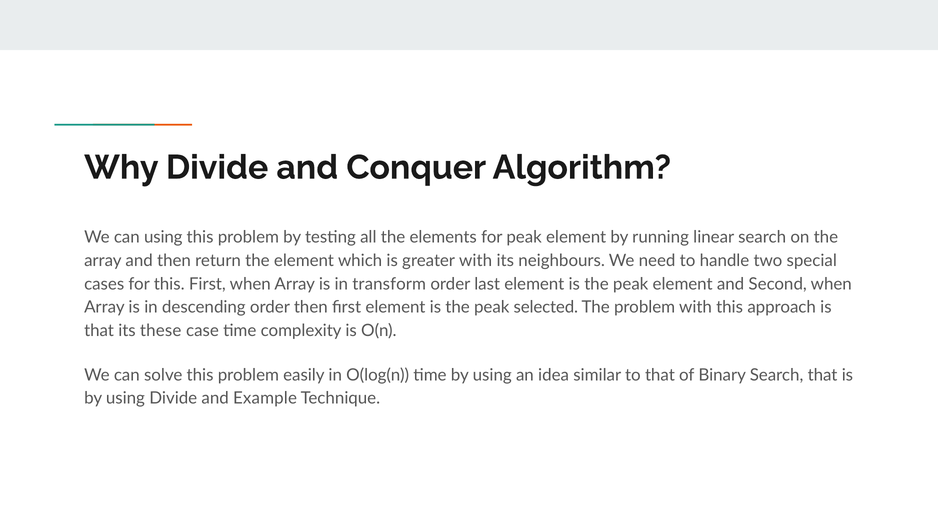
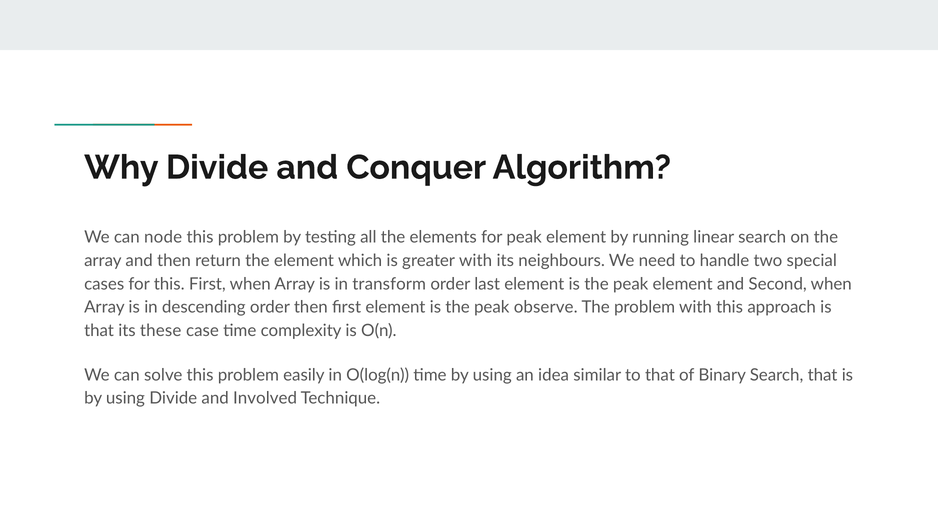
can using: using -> node (163, 237)
selected: selected -> observe (546, 307)
Example: Example -> Involved (265, 398)
